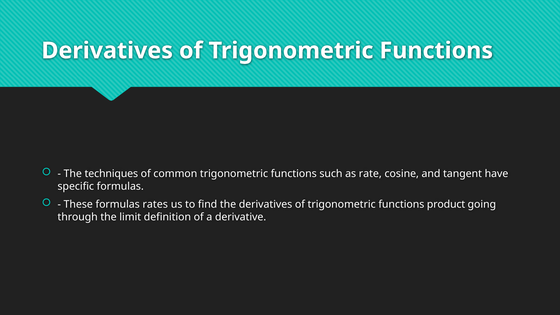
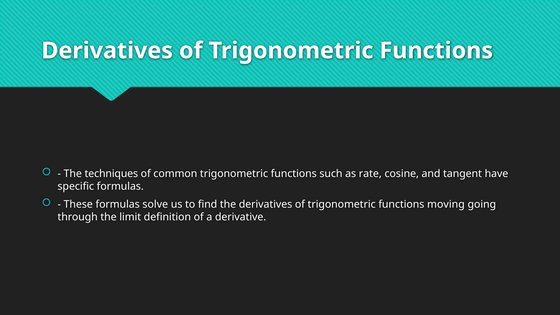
rates: rates -> solve (155, 205)
product: product -> moving (446, 205)
